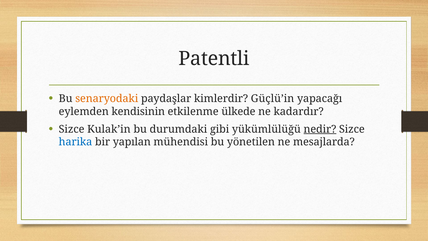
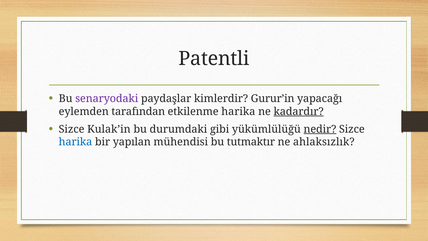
senaryodaki colour: orange -> purple (107, 99)
Güçlü’in: Güçlü’in -> Gurur’in (273, 99)
kendisinin: kendisinin -> tarafından (138, 111)
etkilenme ülkede: ülkede -> harika (238, 111)
kadardır underline: none -> present (299, 111)
yönetilen: yönetilen -> tutmaktır (251, 142)
mesajlarda: mesajlarda -> ahlaksızlık (324, 142)
